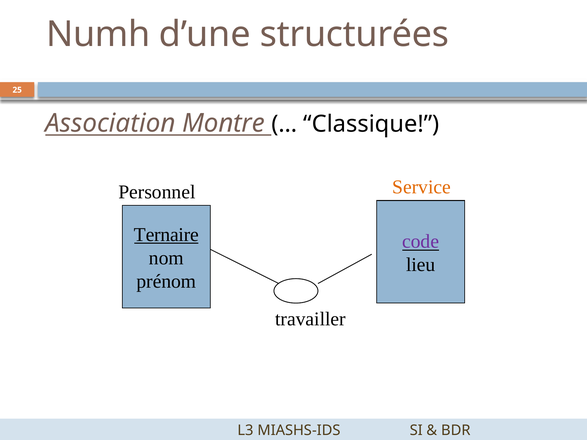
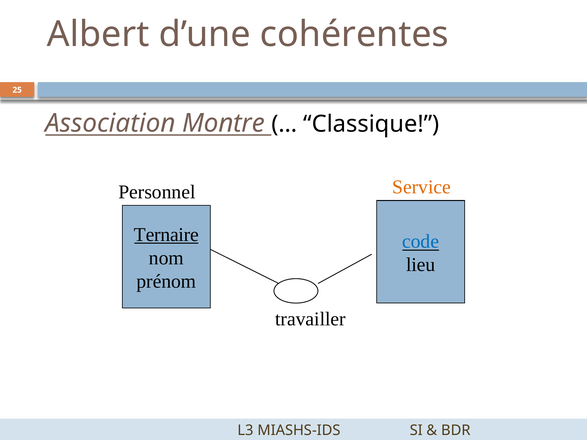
Numh: Numh -> Albert (98, 34)
structurées: structurées -> cohérentes (354, 34)
code colour: purple -> blue (421, 242)
